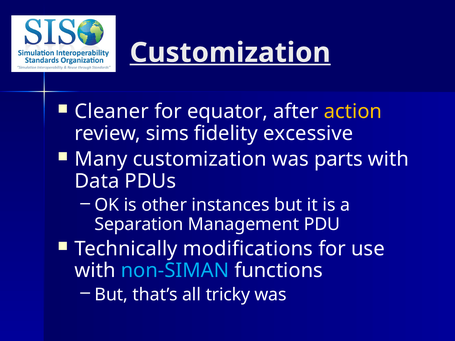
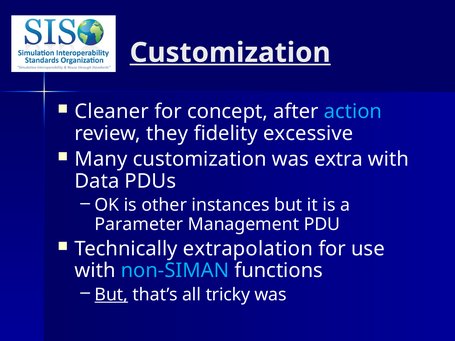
equator: equator -> concept (228, 112)
action colour: yellow -> light blue (353, 112)
sims: sims -> they (167, 133)
parts: parts -> extra (338, 159)
Separation: Separation -> Parameter (139, 224)
modifications: modifications -> extrapolation (248, 249)
But underline: none -> present (111, 295)
